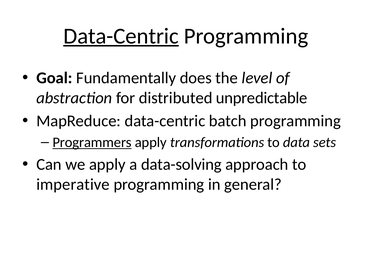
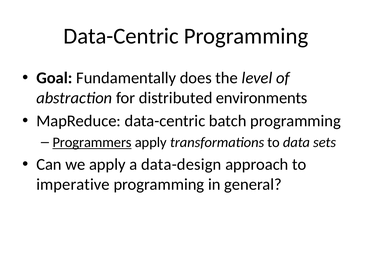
Data-Centric underline: present -> none (121, 36)
unpredictable: unpredictable -> environments (262, 98)
data-solving: data-solving -> data-design (181, 164)
